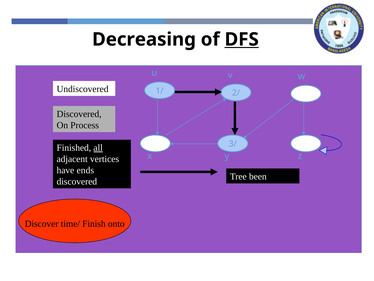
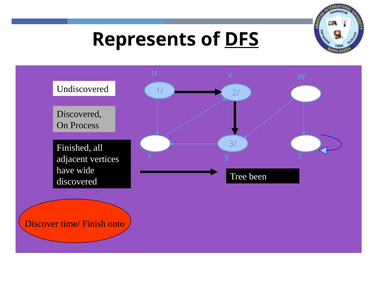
Decreasing: Decreasing -> Represents (144, 39)
all underline: present -> none (98, 148)
ends: ends -> wide (85, 170)
